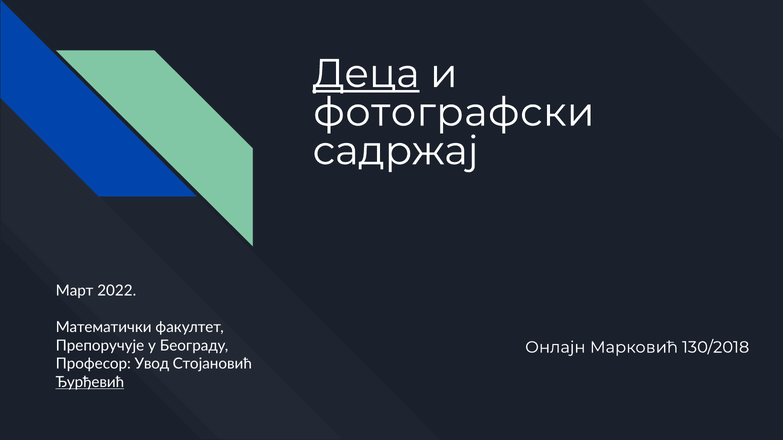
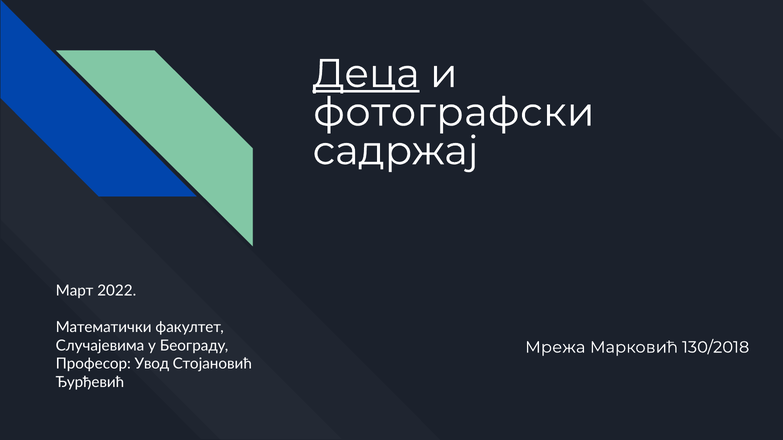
Препоручује: Препоручује -> Случајевима (100, 346)
Онлајн: Онлајн -> Мрежа (555, 348)
Ђурђевић underline: present -> none (90, 383)
